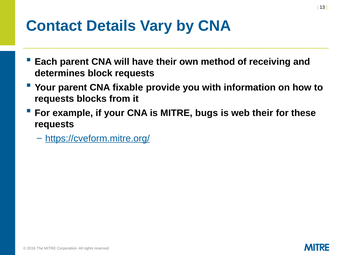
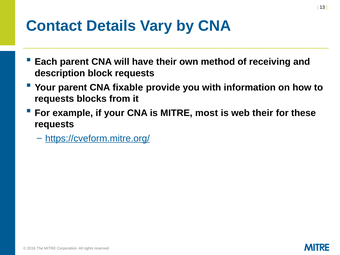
determines: determines -> description (60, 73)
bugs: bugs -> most (207, 113)
